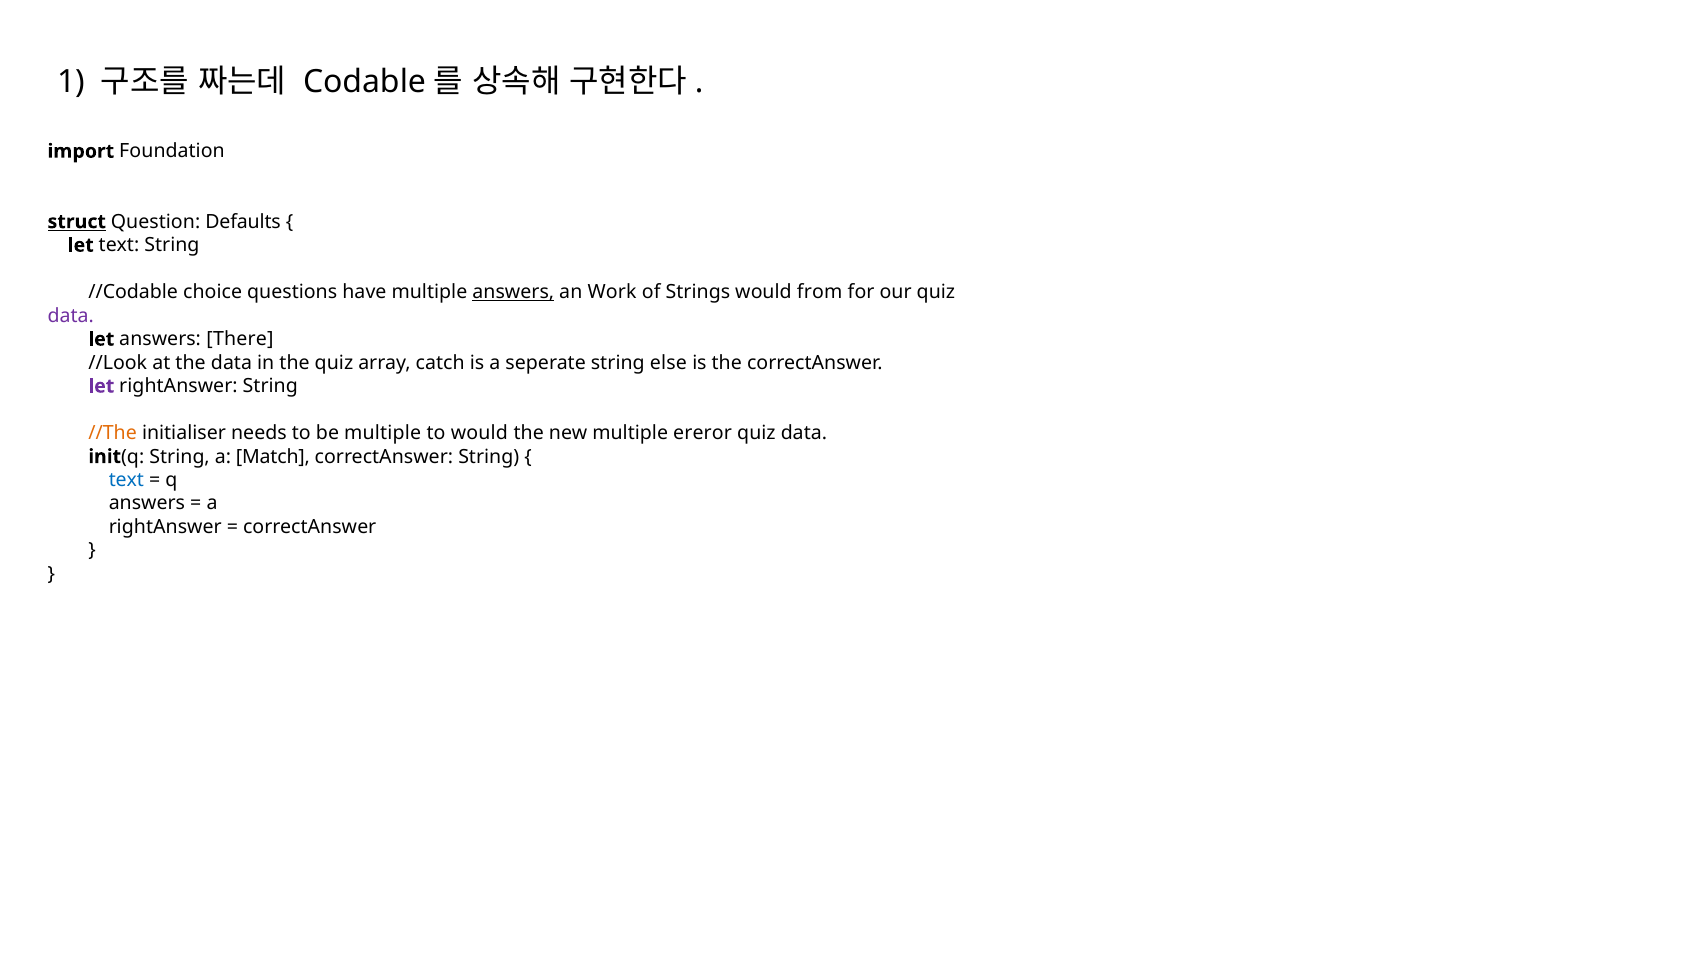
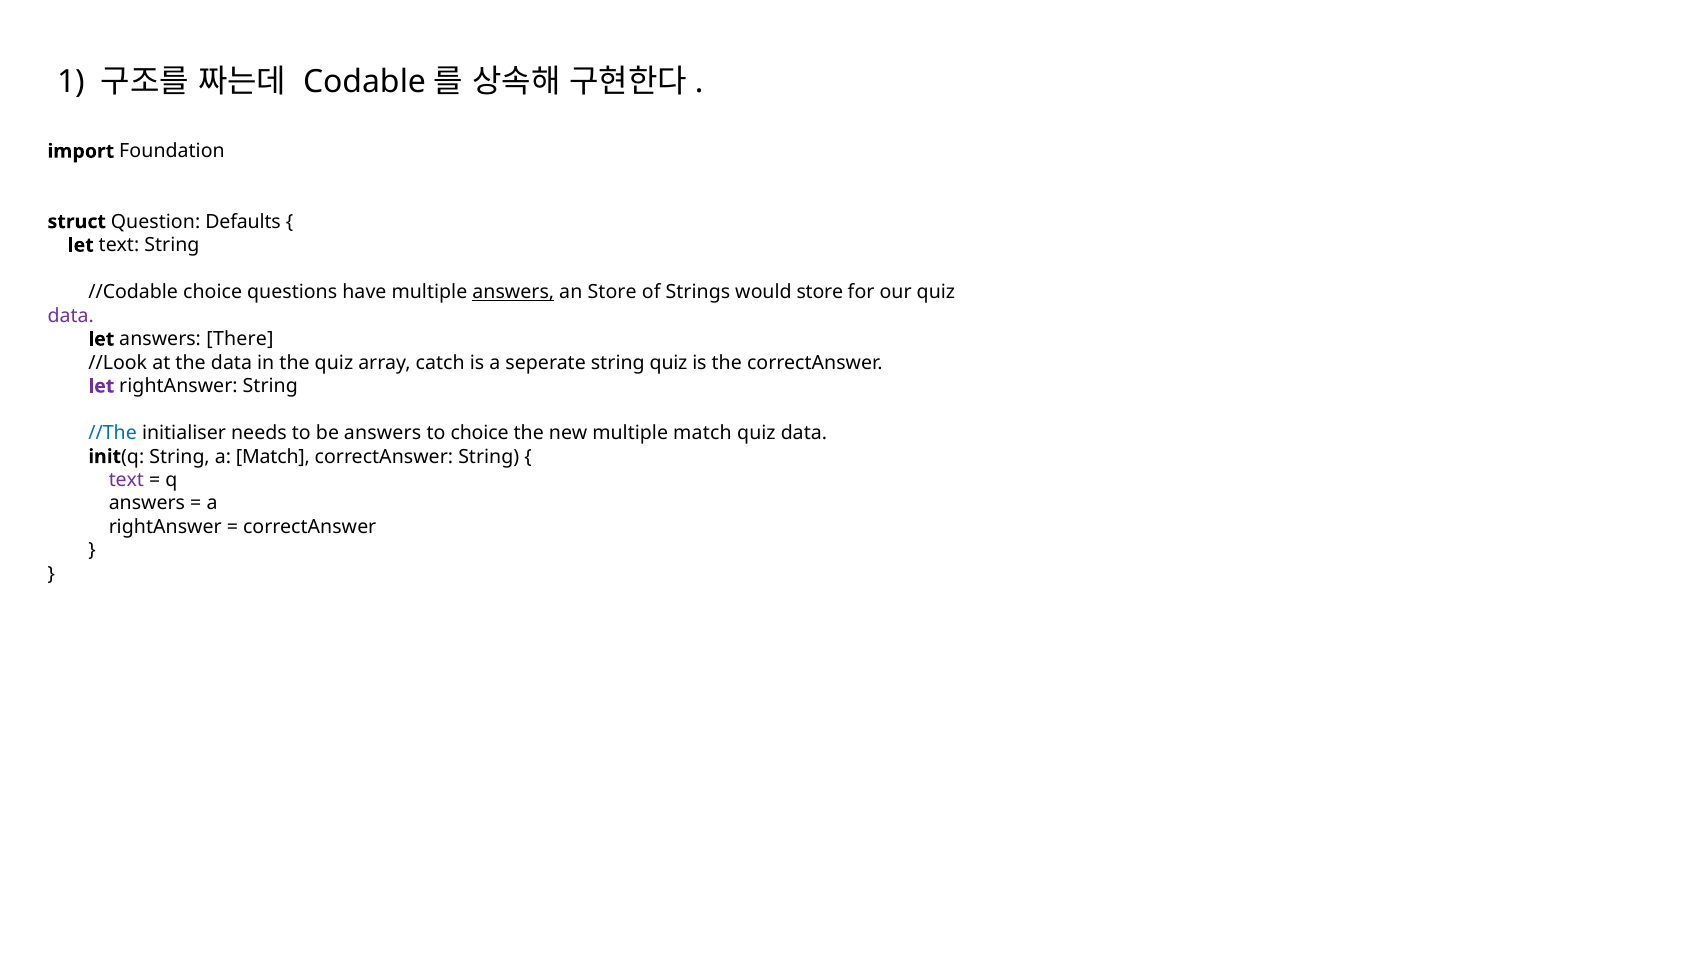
struct underline: present -> none (77, 222)
an Work: Work -> Store (612, 292)
would from: from -> store (820, 292)
string else: else -> quiz (669, 363)
//The colour: orange -> blue (113, 433)
be multiple: multiple -> answers (383, 433)
to would: would -> choice (480, 433)
multiple ereror: ereror -> match (702, 433)
text colour: blue -> purple (126, 480)
